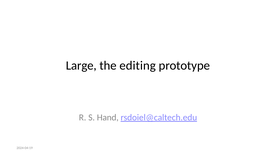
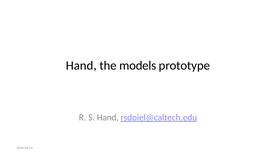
Large: Large -> Hand (81, 66)
editing: editing -> models (138, 66)
